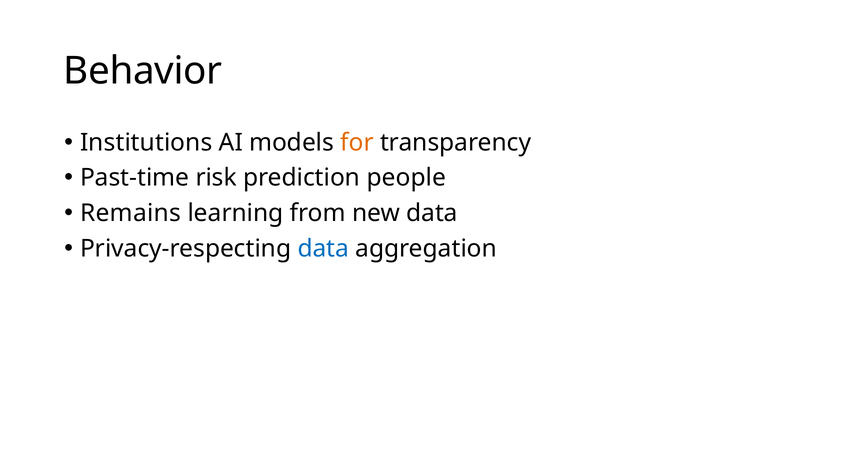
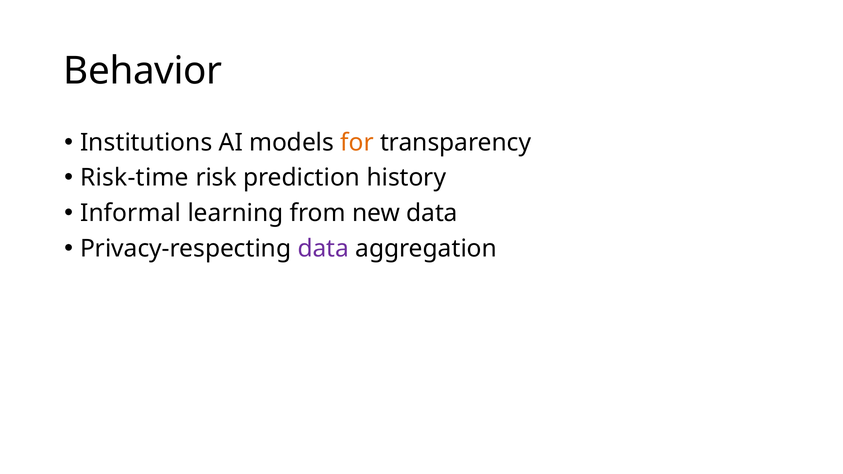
Past-time: Past-time -> Risk-time (134, 178)
people: people -> history (406, 178)
Remains: Remains -> Informal (131, 213)
data colour: blue -> purple (323, 249)
